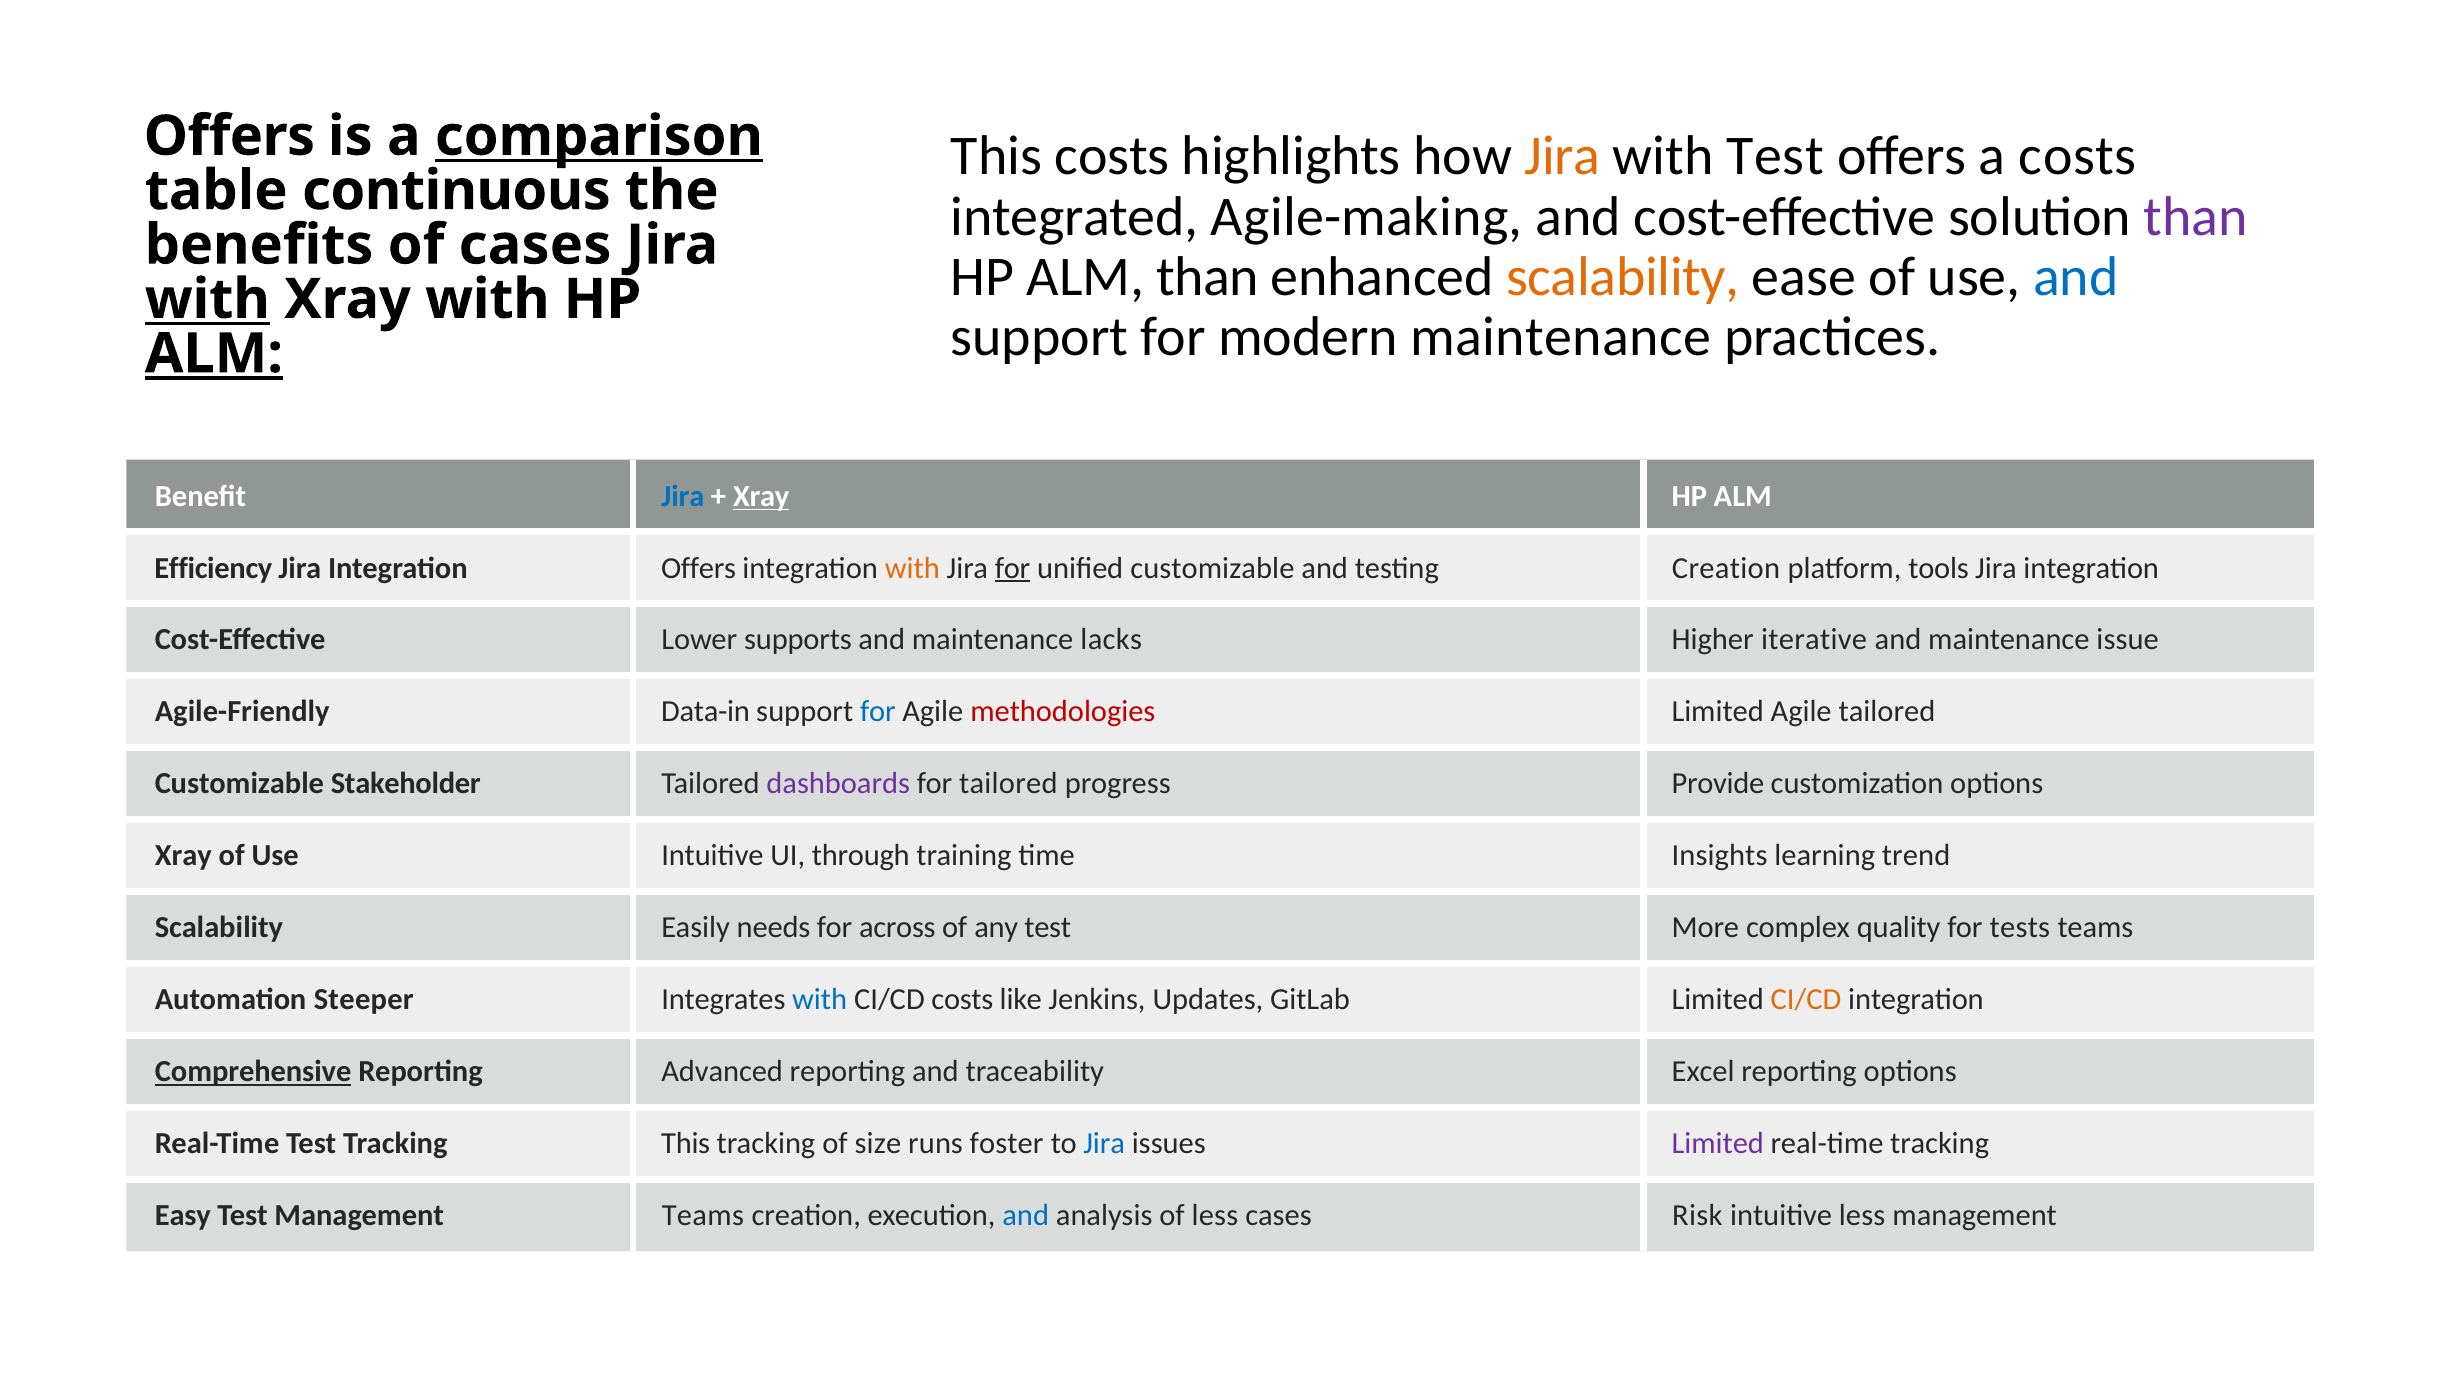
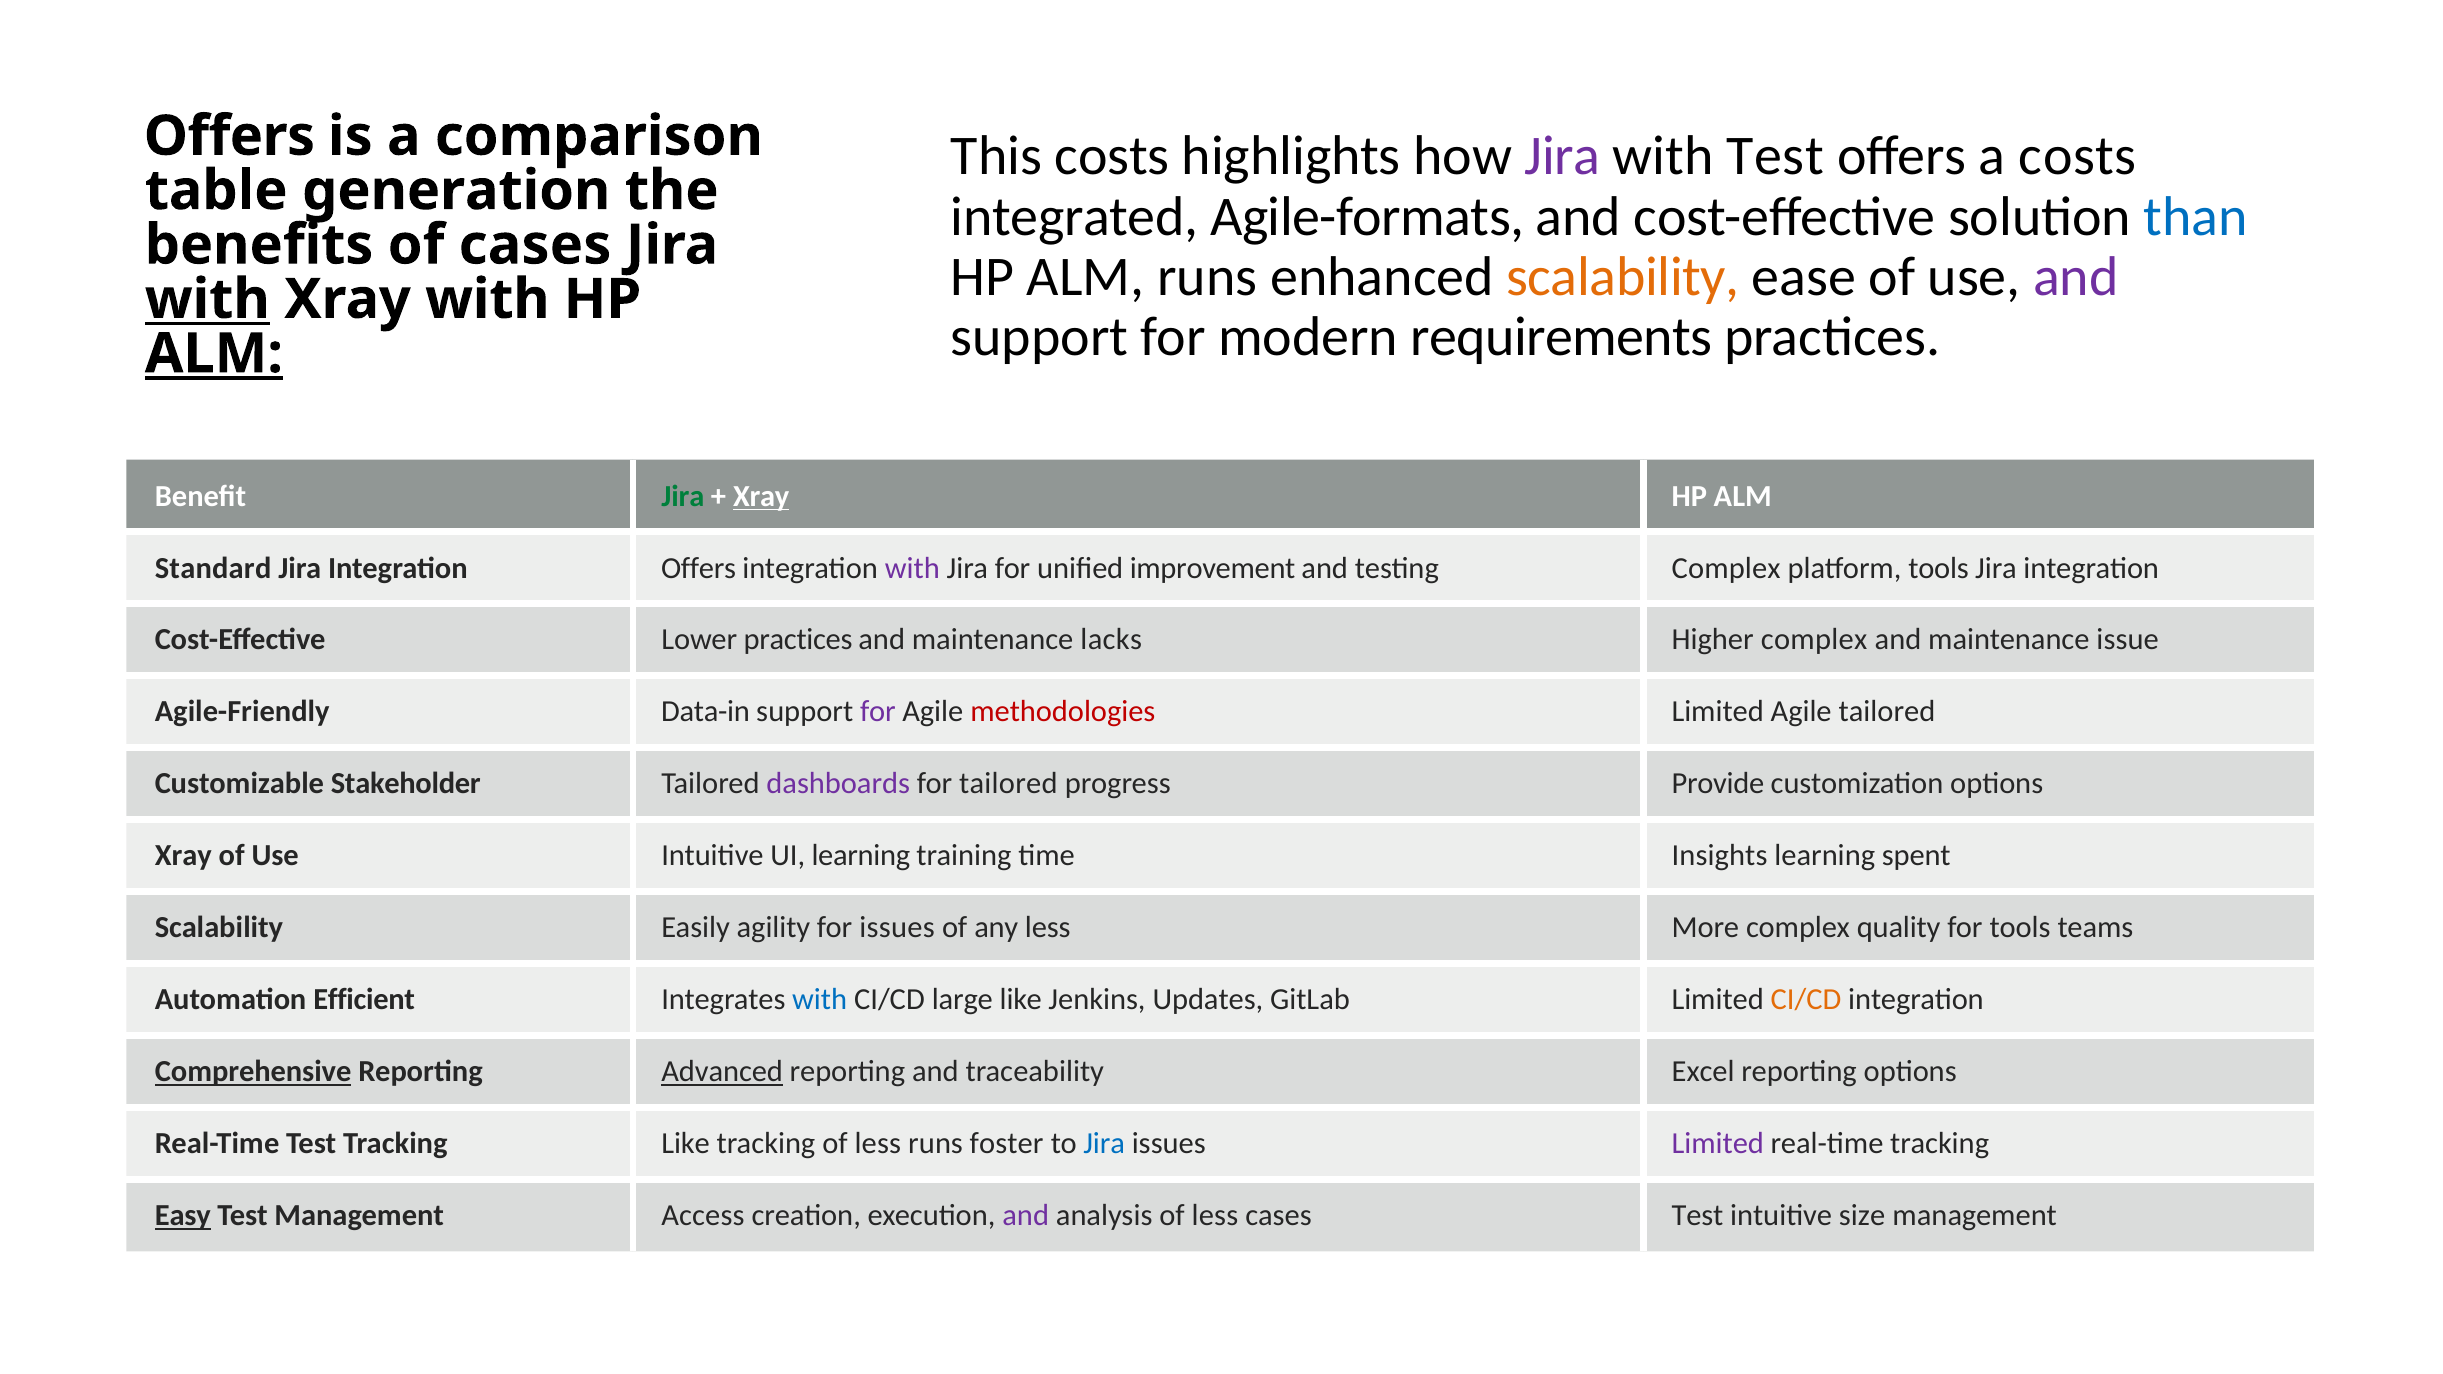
comparison underline: present -> none (599, 136)
Jira colour: orange -> purple (1563, 156)
continuous: continuous -> generation (456, 191)
Agile-making: Agile-making -> Agile-formats (1367, 217)
than colour: purple -> blue (2196, 217)
ALM than: than -> runs (1207, 277)
and colour: blue -> purple (2076, 277)
modern maintenance: maintenance -> requirements (1561, 338)
Jira colour: blue -> green (683, 496)
Efficiency: Efficiency -> Standard (213, 568)
with colour: orange -> purple (912, 568)
for underline: present -> none (1013, 568)
unified customizable: customizable -> improvement (1213, 568)
testing Creation: Creation -> Complex (1726, 568)
Lower supports: supports -> practices (798, 640)
Higher iterative: iterative -> complex (1814, 640)
for colour: blue -> purple (878, 712)
UI through: through -> learning (861, 856)
trend: trend -> spent (1916, 856)
needs: needs -> agility (773, 928)
for across: across -> issues (897, 928)
any test: test -> less (1048, 928)
for tests: tests -> tools (2020, 928)
Steeper: Steeper -> Efficient (364, 1000)
CI/CD costs: costs -> large (962, 1000)
Advanced underline: none -> present (722, 1072)
Tracking This: This -> Like (686, 1144)
tracking of size: size -> less (878, 1144)
Easy underline: none -> present (183, 1216)
Management Teams: Teams -> Access (703, 1216)
and colour: blue -> purple (1026, 1216)
cases Risk: Risk -> Test (1698, 1216)
intuitive less: less -> size (1862, 1216)
